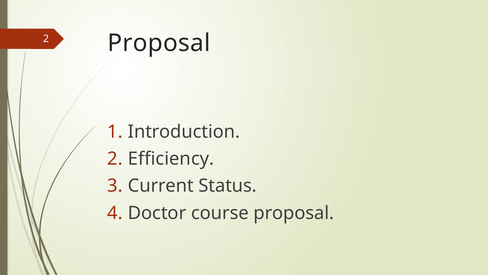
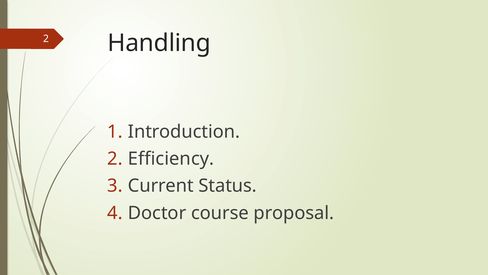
2 Proposal: Proposal -> Handling (159, 43)
